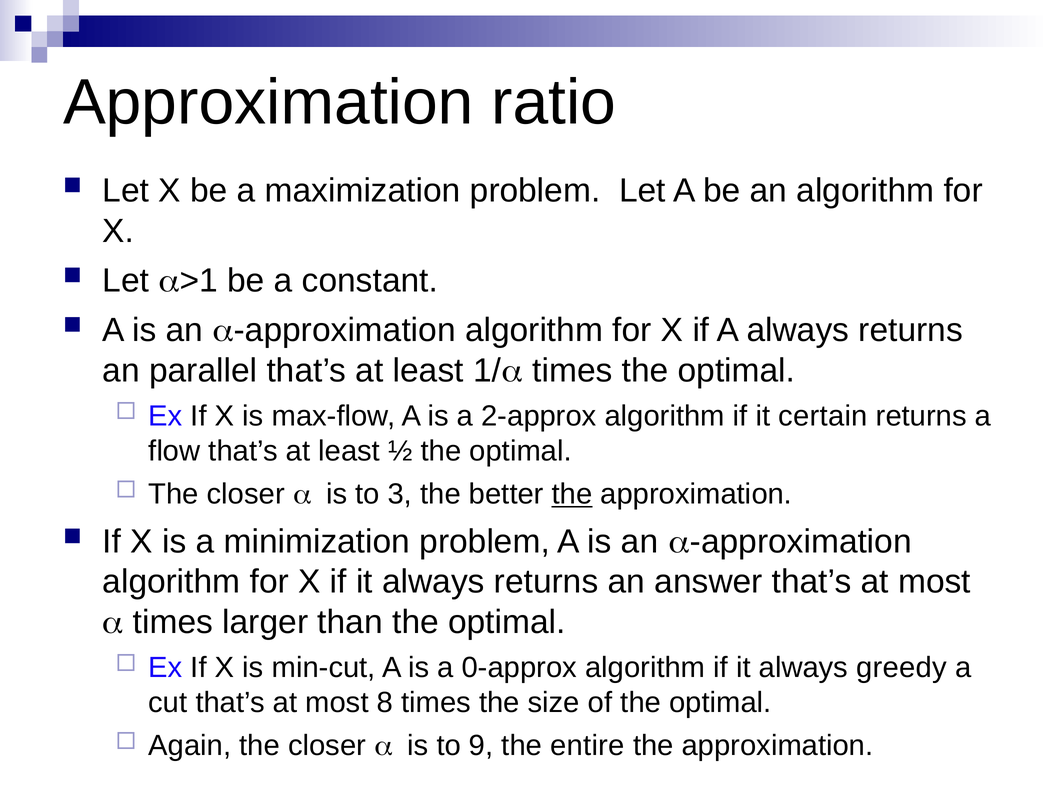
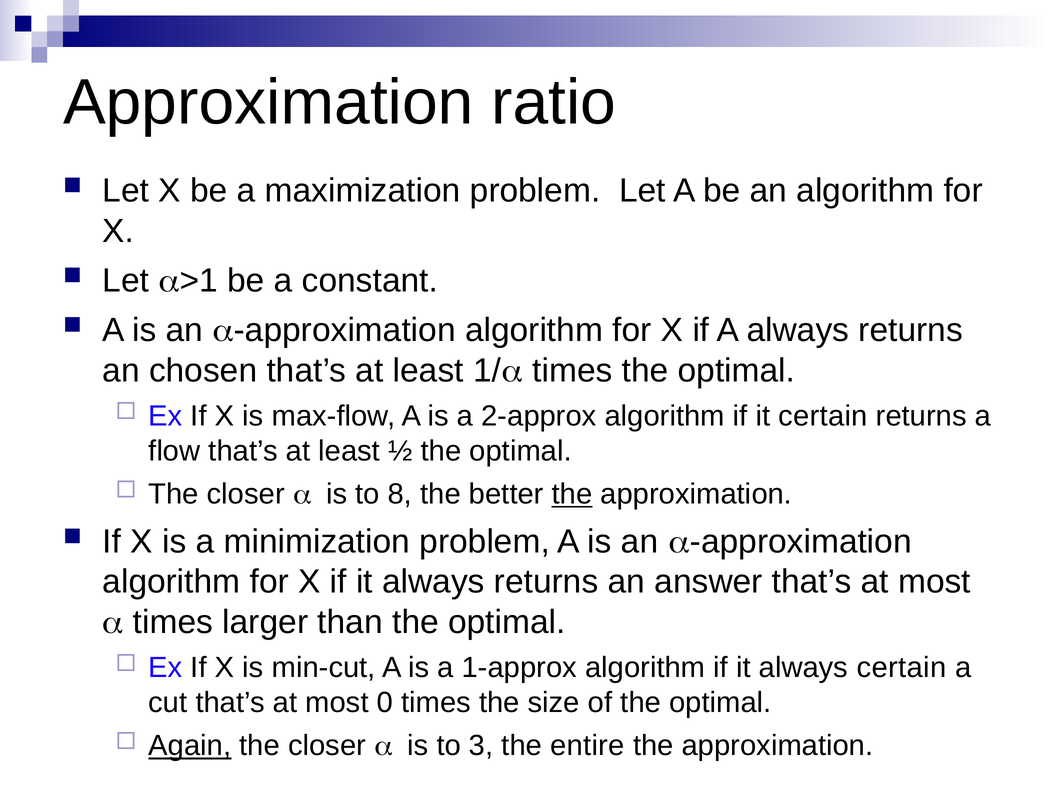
parallel: parallel -> chosen (203, 371)
3: 3 -> 8 (400, 494)
0-approx: 0-approx -> 1-approx (519, 668)
always greedy: greedy -> certain (902, 668)
8: 8 -> 0 (385, 703)
Again underline: none -> present (190, 746)
9: 9 -> 3 (481, 746)
